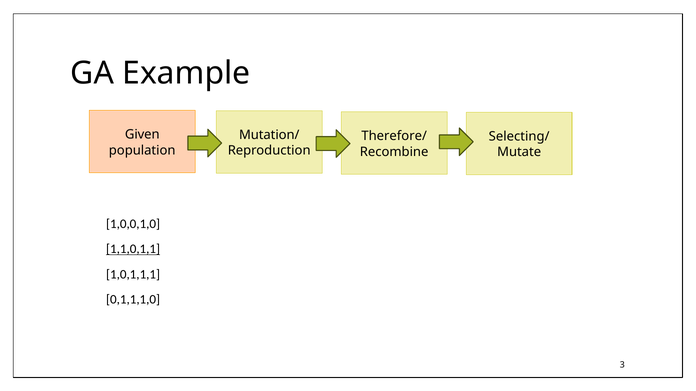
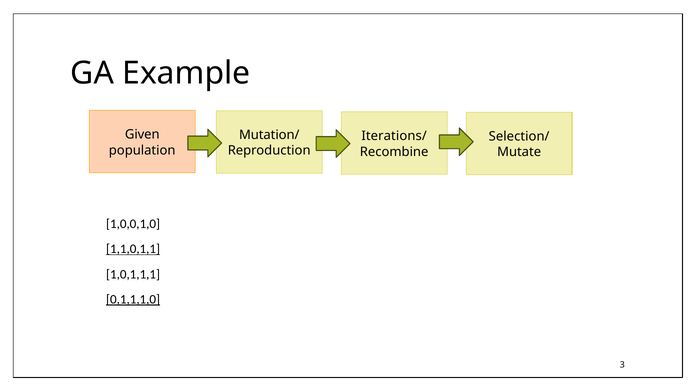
Therefore/: Therefore/ -> Iterations/ (394, 136)
Selecting/: Selecting/ -> Selection/ (519, 137)
0,1,1,1,0 underline: none -> present (133, 300)
